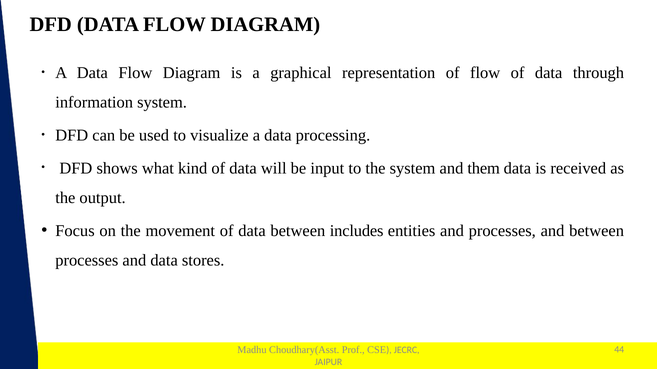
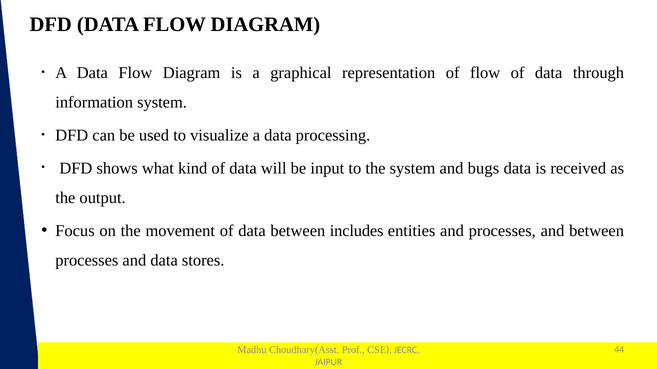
them: them -> bugs (483, 168)
